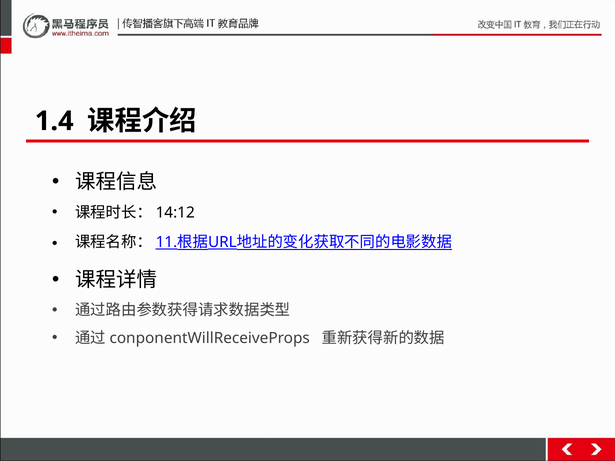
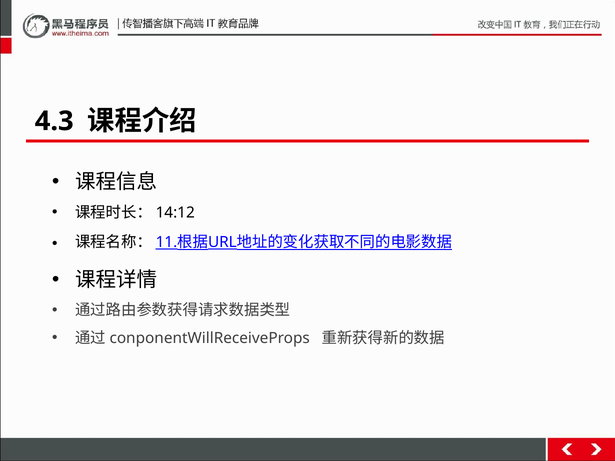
1.4: 1.4 -> 4.3 (54, 121)
